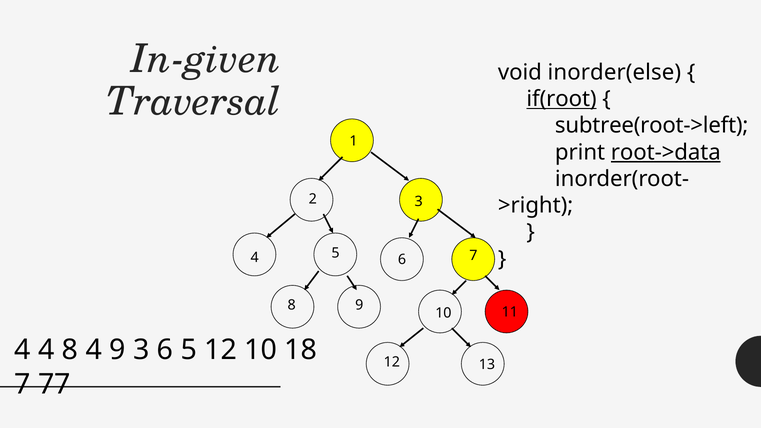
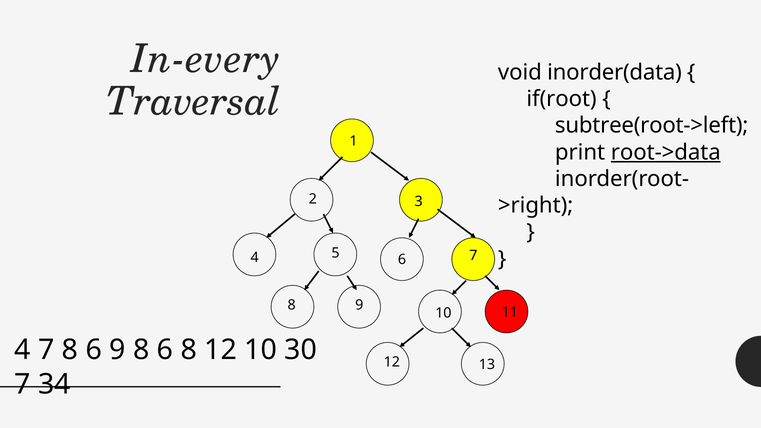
In-given: In-given -> In-every (206, 59)
inorder(else: inorder(else -> inorder(data (615, 72)
if(root underline: present -> none (562, 99)
4 4: 4 -> 7 (46, 350)
4: 4 -> 6 (94, 350)
9 3: 3 -> 8 (141, 350)
6 5: 5 -> 8 (189, 350)
18: 18 -> 30 (301, 350)
77: 77 -> 34 (54, 384)
